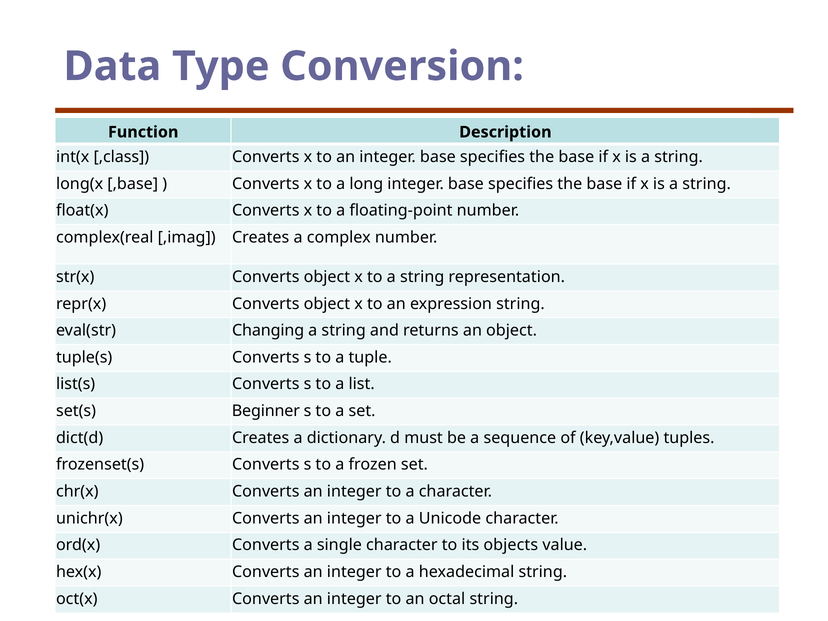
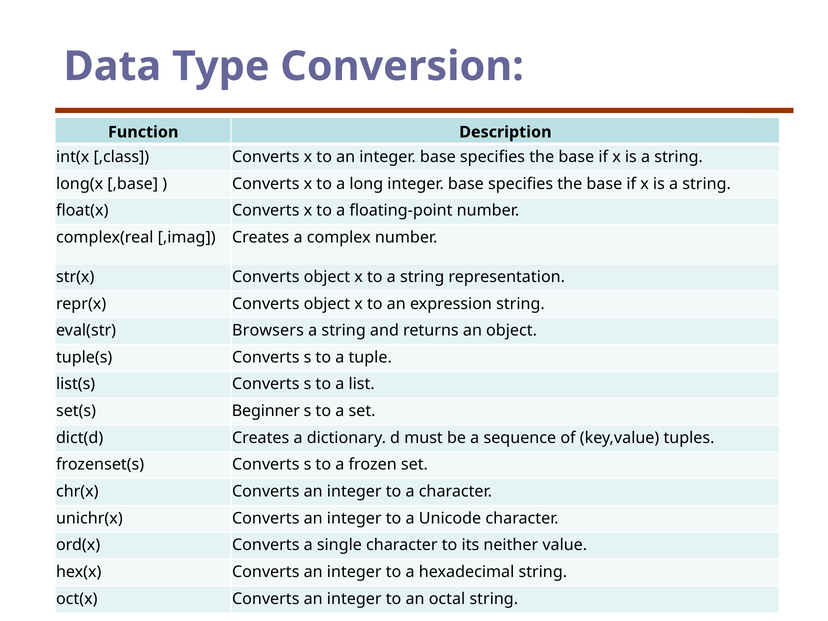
Changing: Changing -> Browsers (268, 331)
objects: objects -> neither (511, 545)
